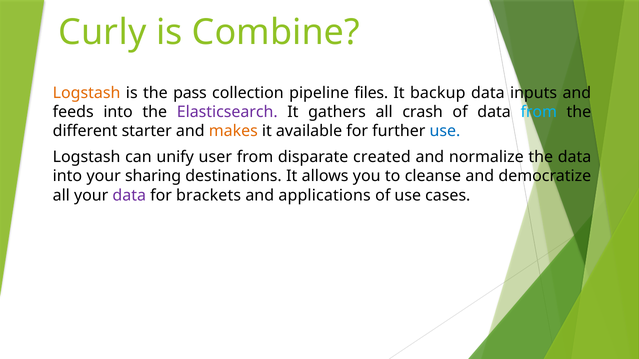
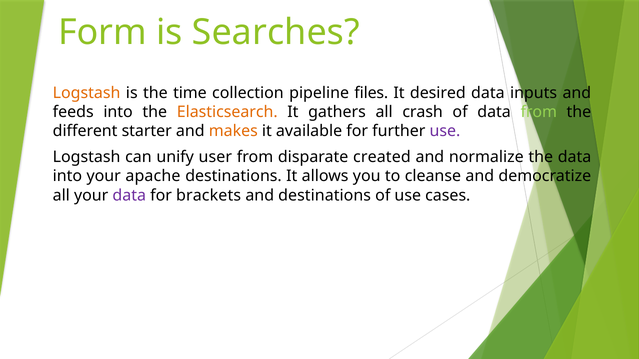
Curly: Curly -> Form (102, 32)
Combine: Combine -> Searches (276, 32)
pass: pass -> time (190, 93)
backup: backup -> desired (438, 93)
Elasticsearch colour: purple -> orange (227, 112)
from colour: light blue -> light green (539, 112)
use colour: blue -> purple (445, 131)
sharing: sharing -> apache (153, 176)
and applications: applications -> destinations (325, 195)
